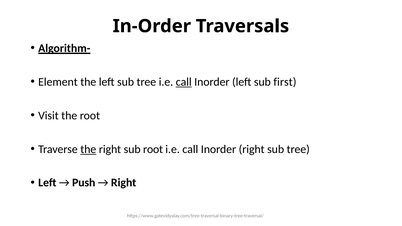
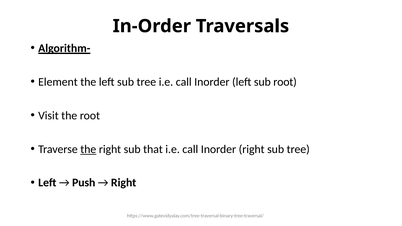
call underline: present -> none (184, 82)
sub first: first -> root (285, 82)
sub root: root -> that (153, 149)
